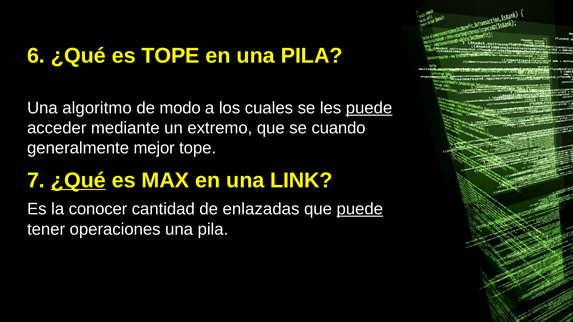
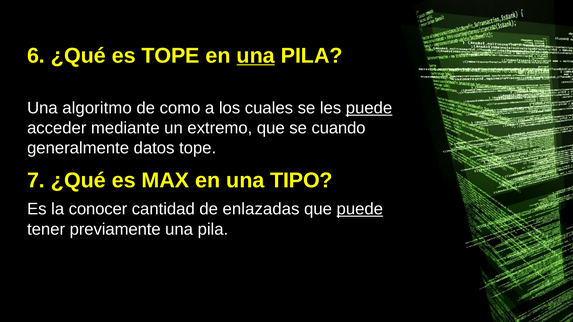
una underline: none -> present (256, 56)
modo: modo -> como (180, 108)
mejor: mejor -> datos (154, 148)
¿Qué underline: present -> none (78, 180)
LINK: LINK -> TIPO (301, 180)
operaciones: operaciones -> previamente (115, 229)
